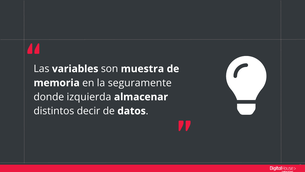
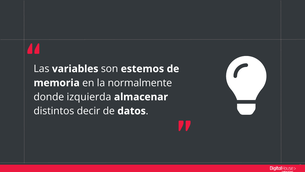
muestra: muestra -> estemos (142, 69)
seguramente: seguramente -> normalmente (140, 83)
